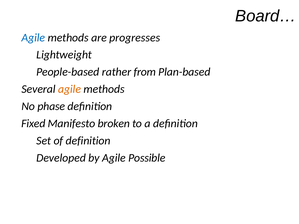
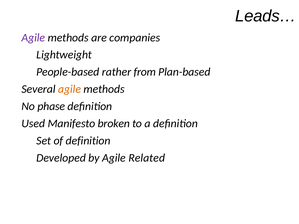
Board…: Board… -> Leads… (266, 16)
Agile colour: blue -> purple (33, 38)
progresses: progresses -> companies (135, 38)
Fixed: Fixed -> Used (33, 124)
Possible: Possible -> Related (147, 158)
